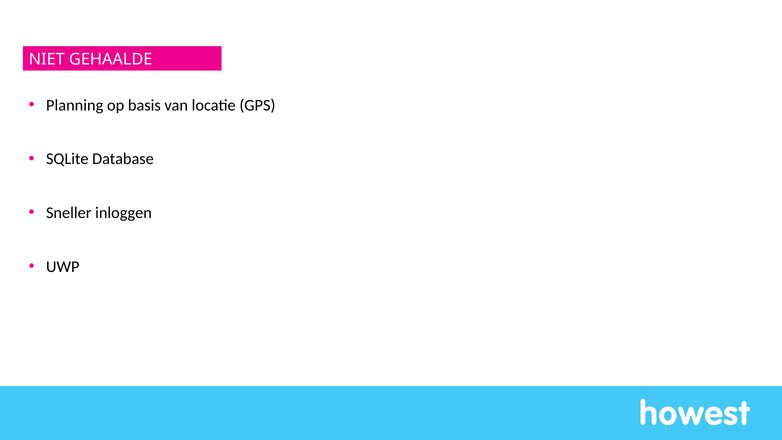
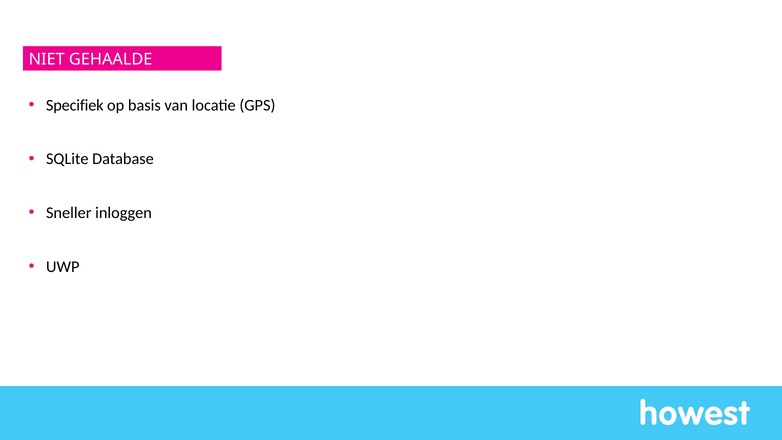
Planning: Planning -> Specifiek (75, 105)
